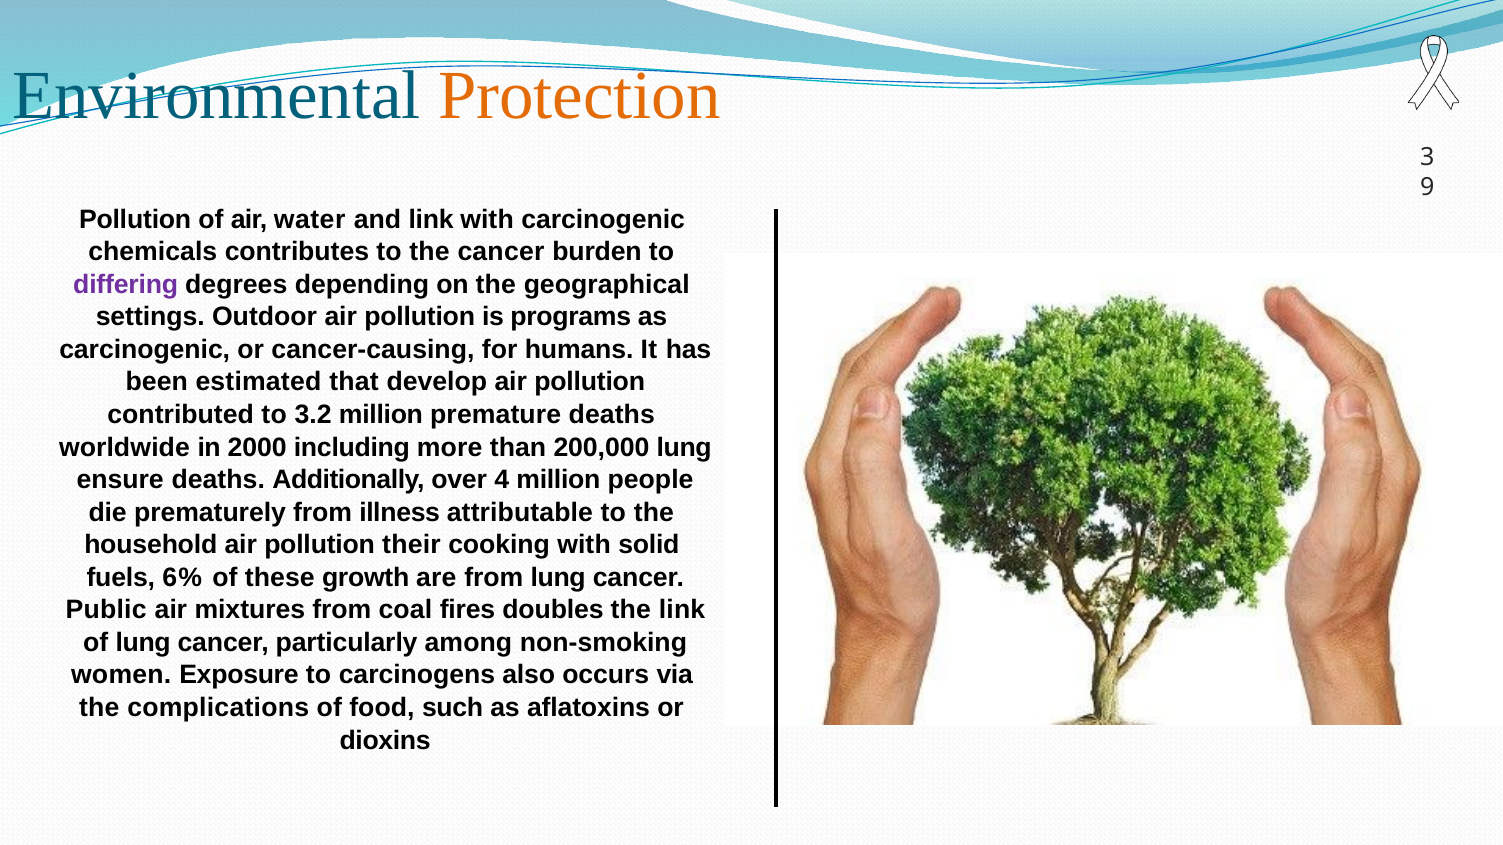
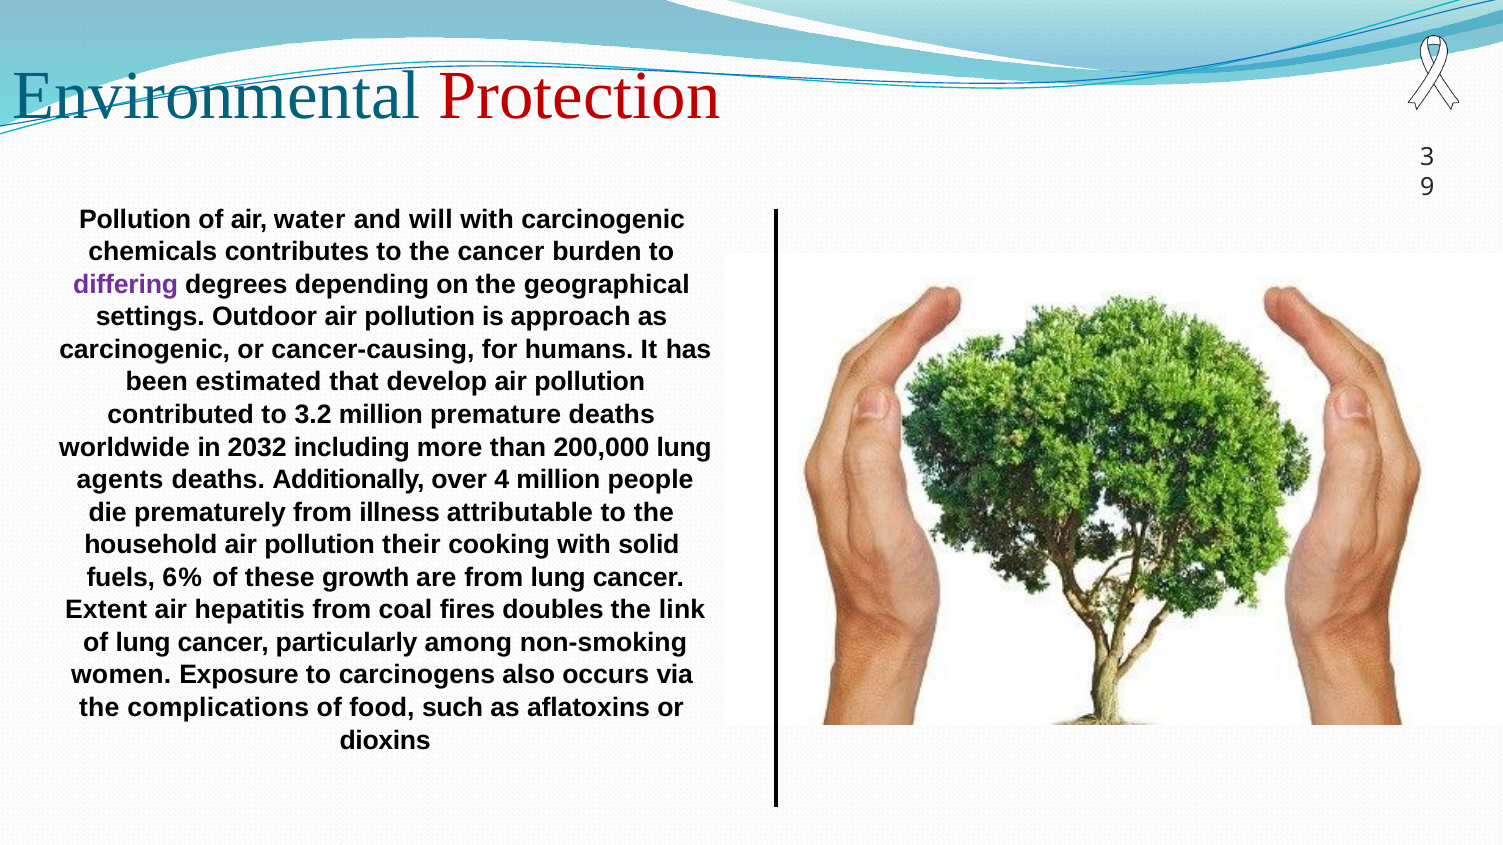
Protection colour: orange -> red (579, 96)
and link: link -> will (431, 219)
programs: programs -> approach (571, 317)
2000: 2000 -> 2032 (257, 447)
ensure: ensure -> agents (120, 480)
Public: Public -> Extent (106, 610)
mixtures: mixtures -> hepatitis (250, 610)
